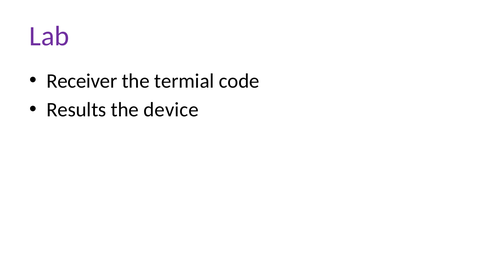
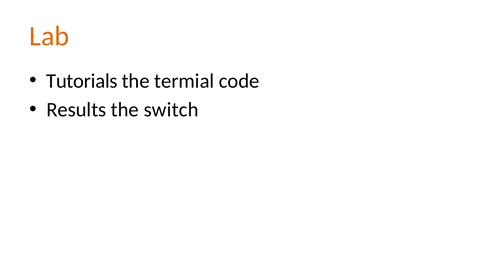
Lab colour: purple -> orange (49, 36)
Receiver: Receiver -> Tutorials (82, 81)
device: device -> switch (171, 110)
